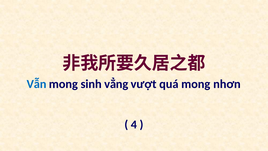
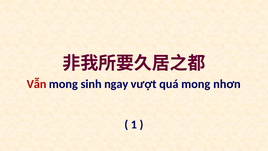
Vẫn colour: blue -> red (37, 84)
vẳng: vẳng -> ngay (116, 84)
4: 4 -> 1 (134, 124)
